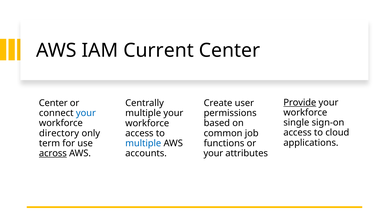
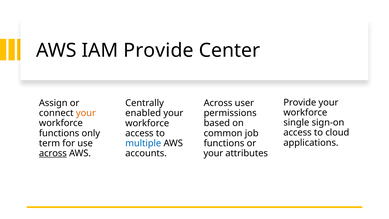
IAM Current: Current -> Provide (159, 51)
Provide underline: present -> none (300, 102)
Center: Center -> Assign (53, 103)
Create: Create -> Across (218, 103)
your colour: blue -> orange (86, 113)
multiple: multiple -> enabled (143, 113)
directory: directory -> functions (59, 133)
